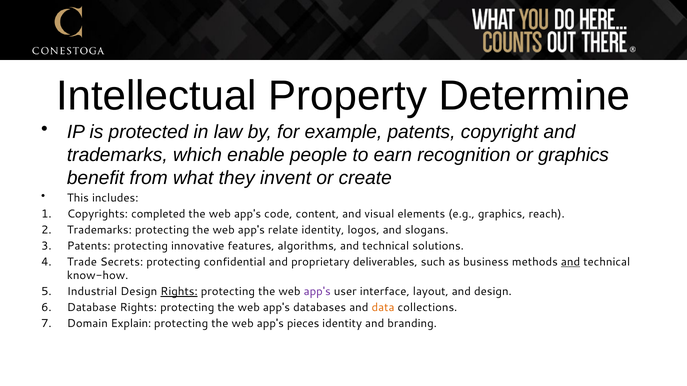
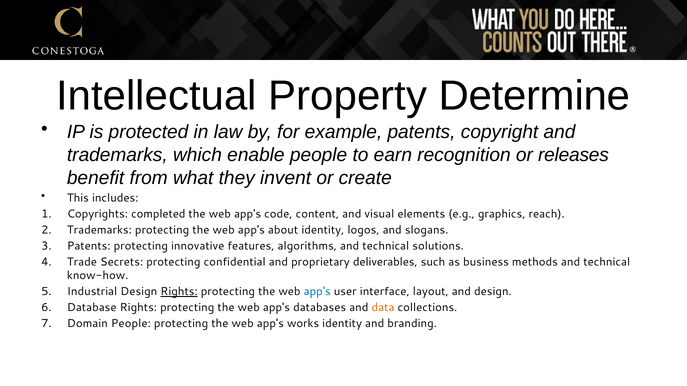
or graphics: graphics -> releases (573, 155)
relate: relate -> about (283, 230)
and underline: present -> none (571, 262)
app's colour: purple -> blue (317, 292)
Domain Explain: Explain -> People (131, 324)
pieces: pieces -> works (303, 324)
